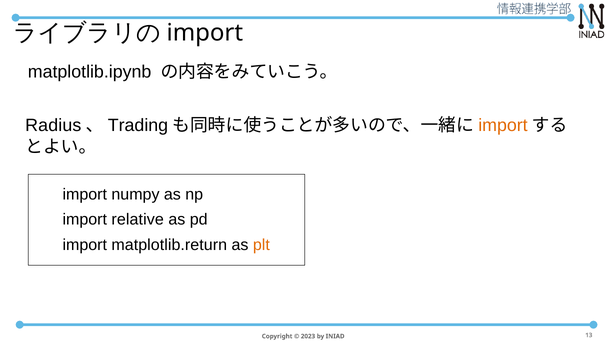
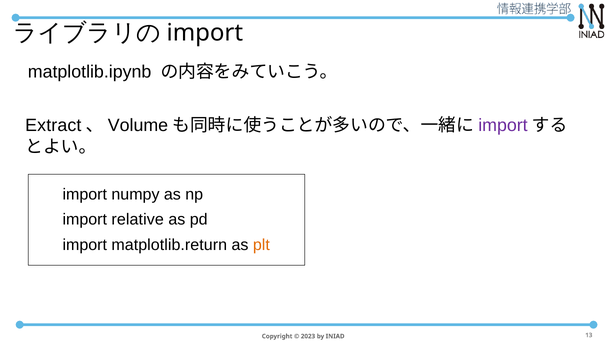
Radius: Radius -> Extract (53, 126)
Trading: Trading -> Volume (138, 126)
import colour: orange -> purple (503, 126)
